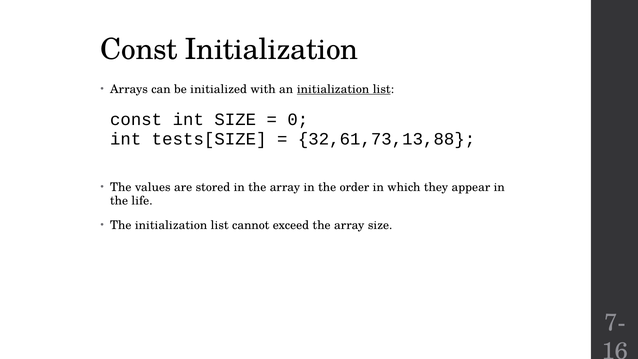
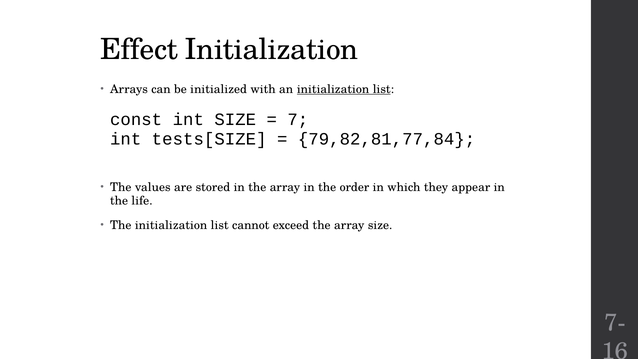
Const: Const -> Effect (139, 49)
0: 0 -> 7 (298, 119)
32,61,73,13,88: 32,61,73,13,88 -> 79,82,81,77,84 (387, 139)
